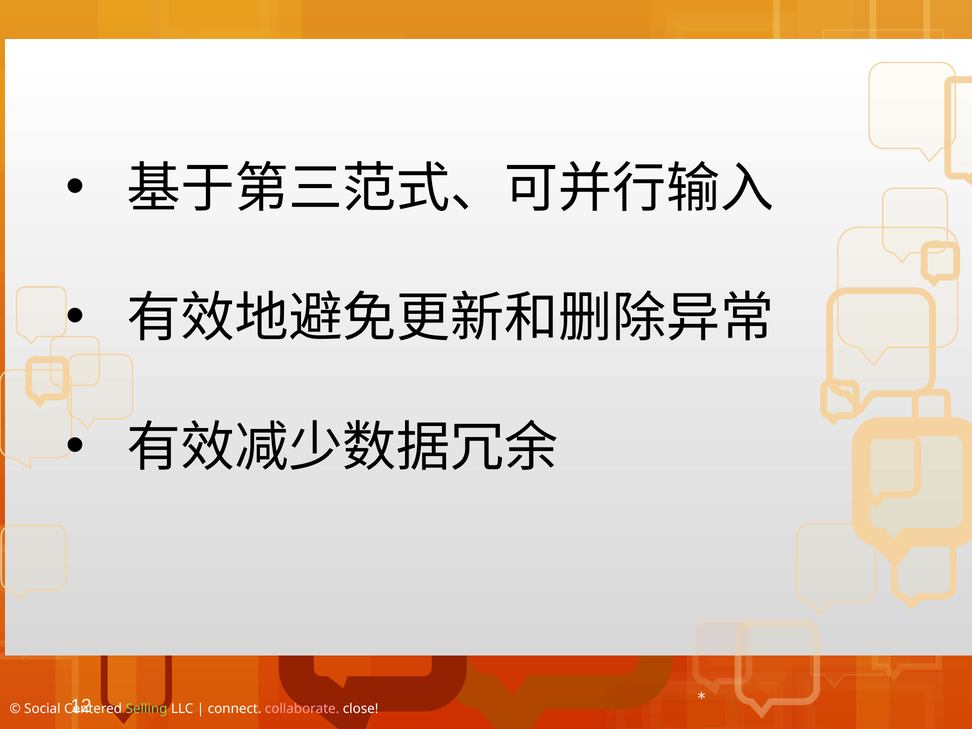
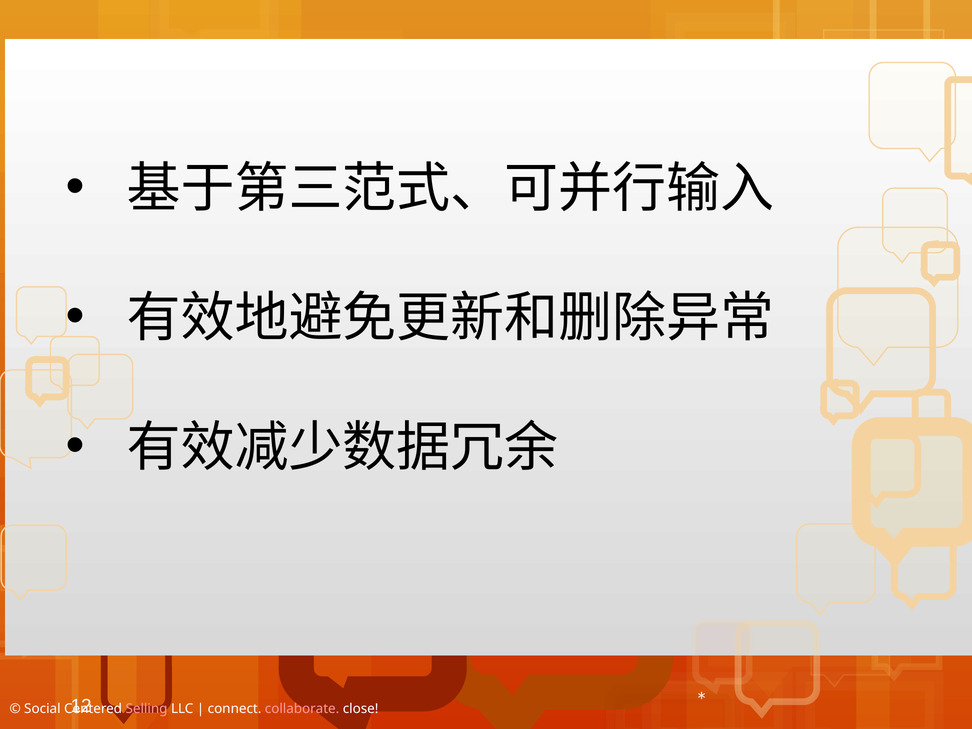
Selling colour: light green -> pink (147, 709)
